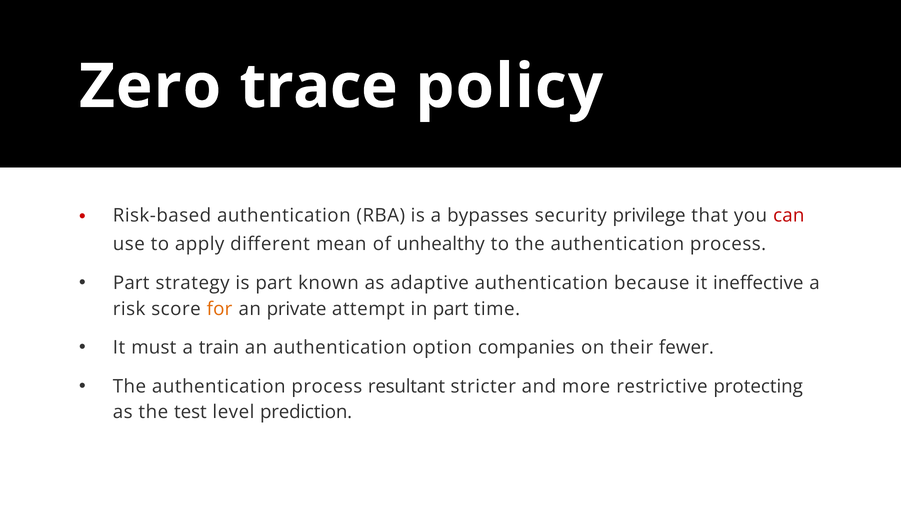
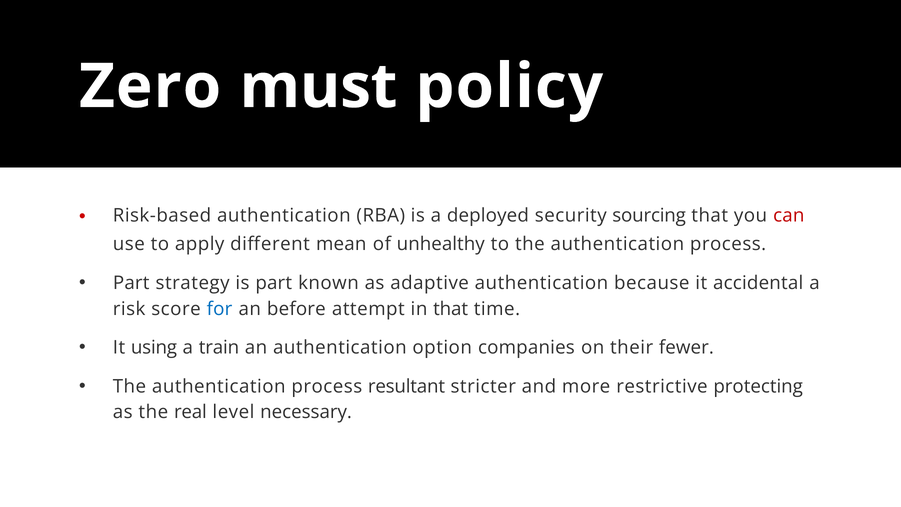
trace: trace -> must (318, 87)
bypasses: bypasses -> deployed (488, 215)
privilege: privilege -> sourcing (649, 215)
ineffective: ineffective -> accidental (758, 283)
for colour: orange -> blue (220, 309)
private: private -> before (296, 309)
in part: part -> that (451, 309)
must: must -> using (154, 348)
test: test -> real (190, 412)
prediction: prediction -> necessary (306, 412)
